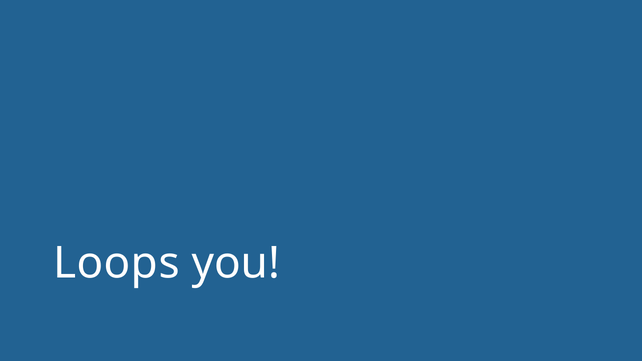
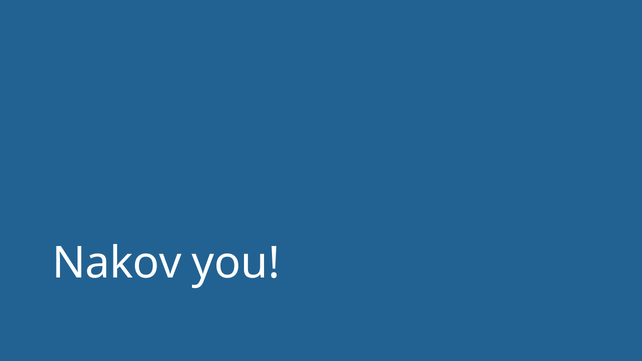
Loops: Loops -> Nakov (117, 263)
